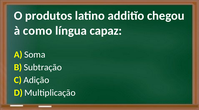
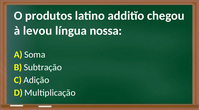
como: como -> levou (38, 31)
capaz: capaz -> nossa (106, 31)
